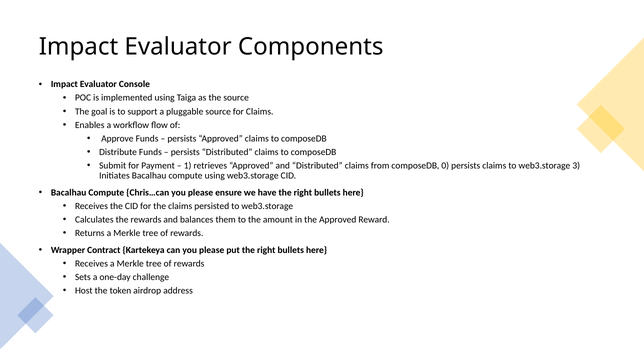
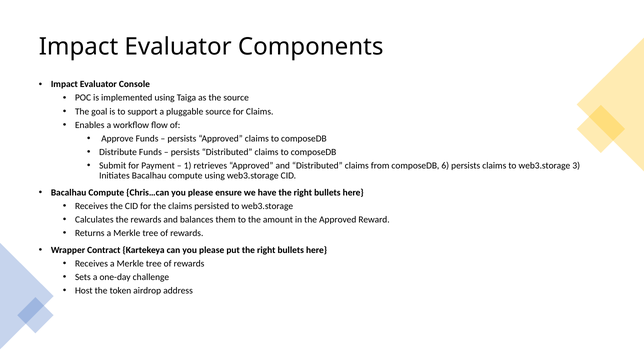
0: 0 -> 6 (445, 166)
